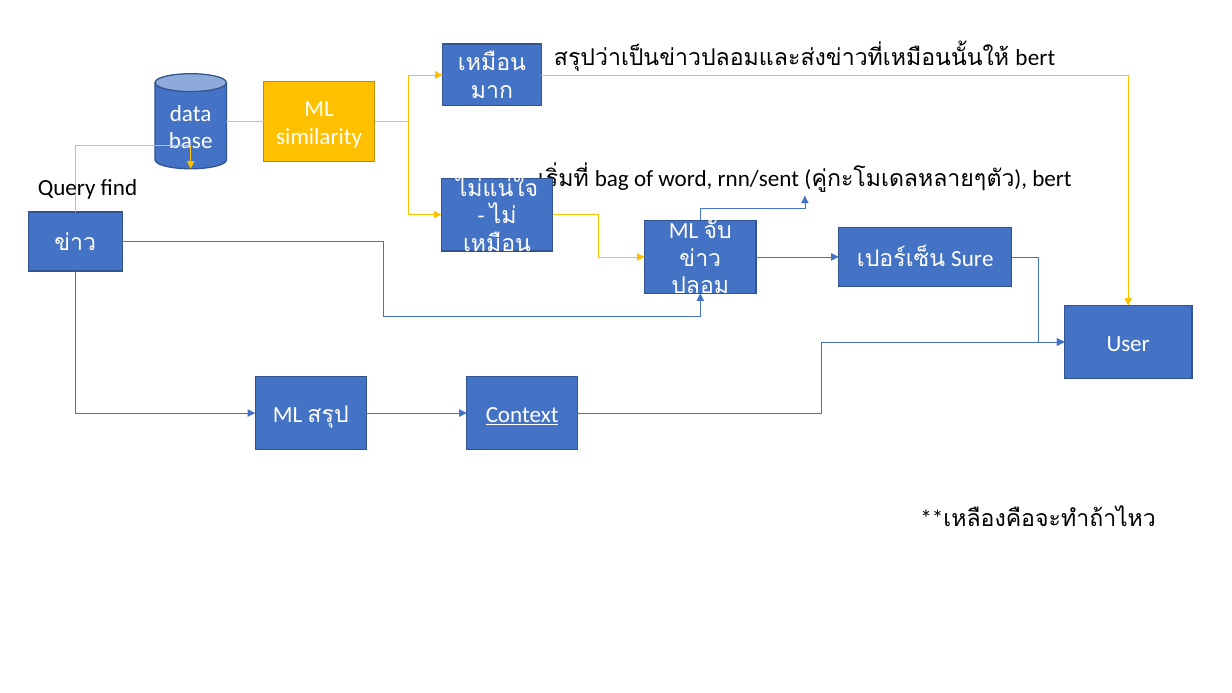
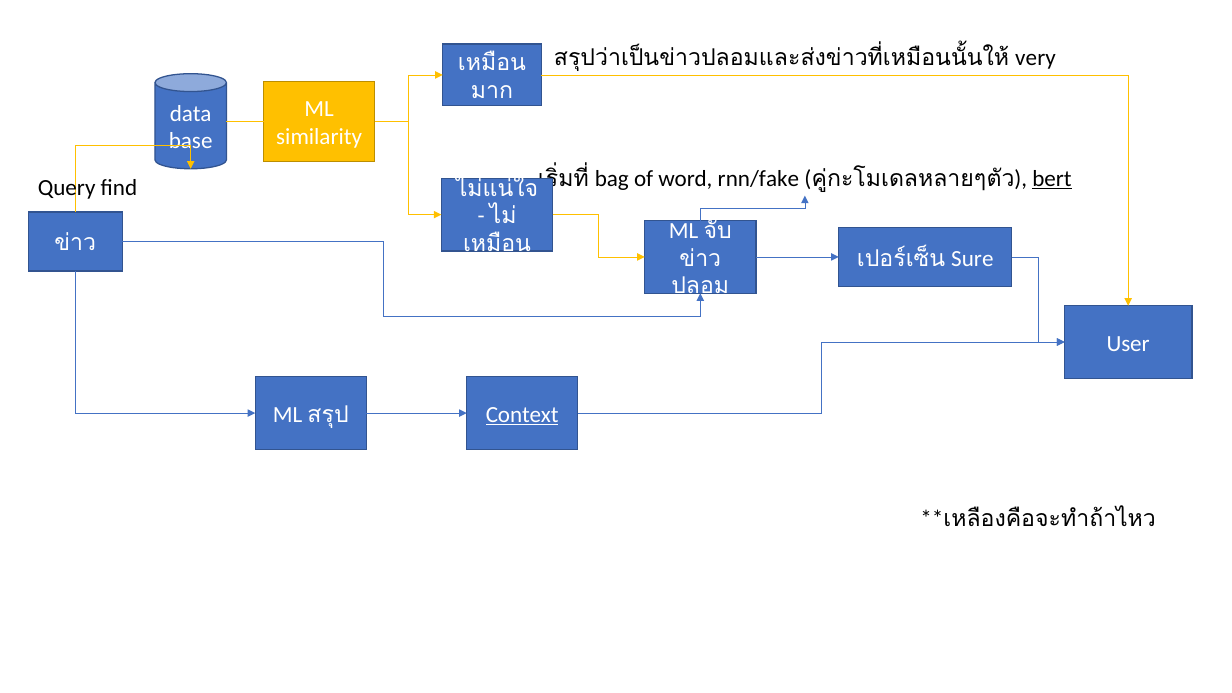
bert: bert -> very (1036, 57)
rnn/sent: rnn/sent -> rnn/fake (758, 179)
bert underline: none -> present (1052, 179)
